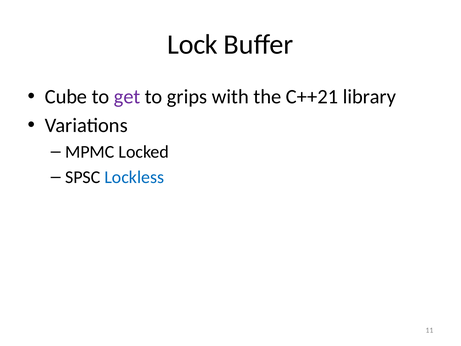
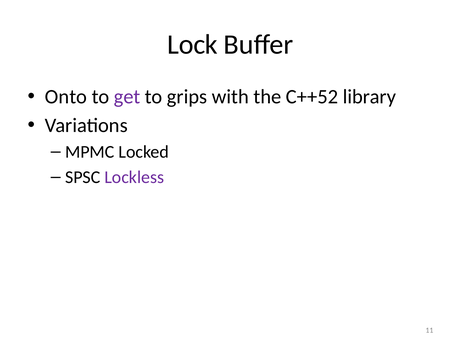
Cube: Cube -> Onto (66, 97)
C++21: C++21 -> C++52 (312, 97)
Lockless colour: blue -> purple (134, 177)
